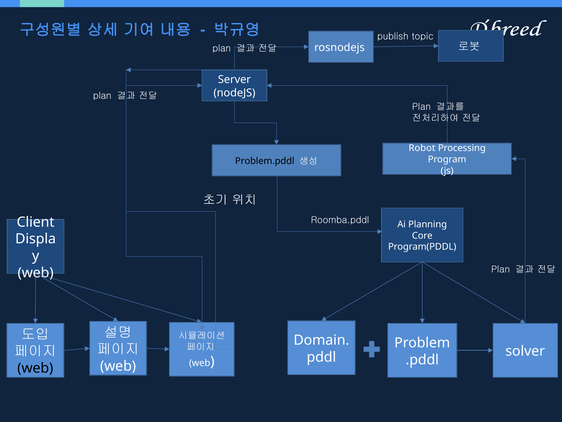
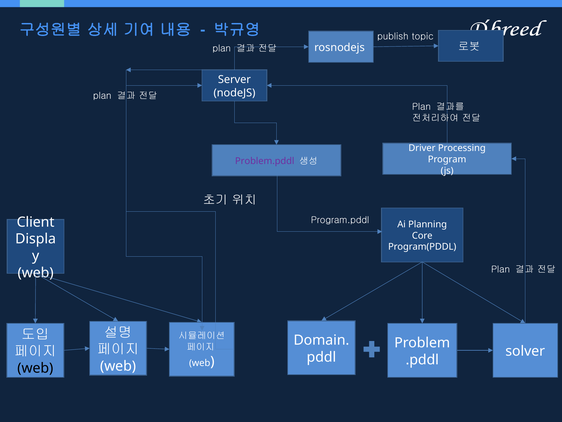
Robot: Robot -> Driver (422, 148)
Problem.pddl colour: black -> purple (265, 161)
Roomba.pddl: Roomba.pddl -> Program.pddl (340, 220)
